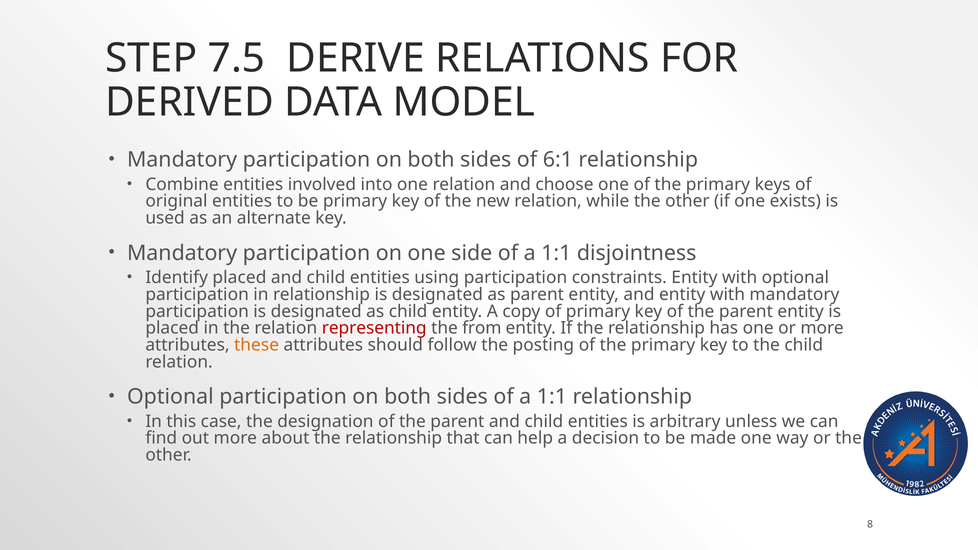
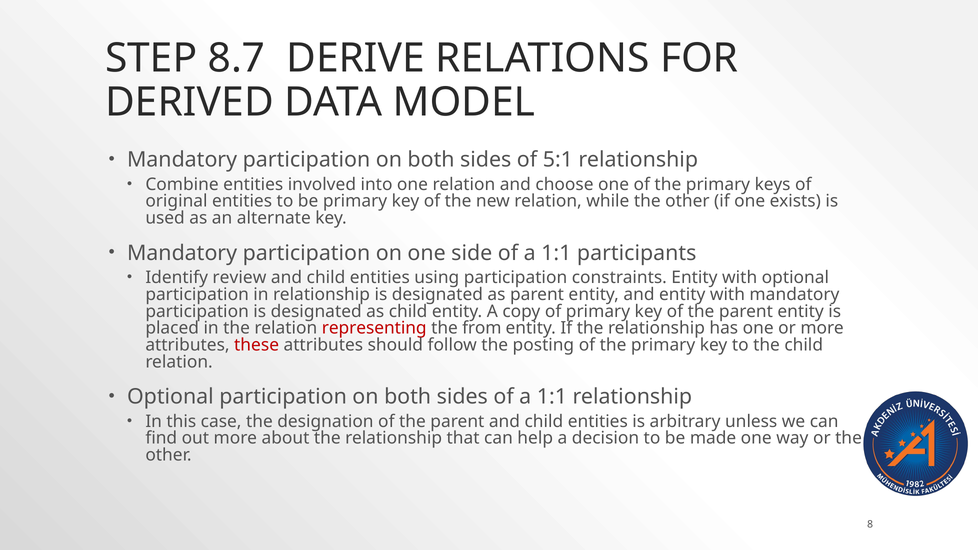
7.5: 7.5 -> 8.7 (237, 58)
6:1: 6:1 -> 5:1 (558, 160)
disjointness: disjointness -> participants (637, 253)
Identify placed: placed -> review (239, 278)
these colour: orange -> red (257, 345)
